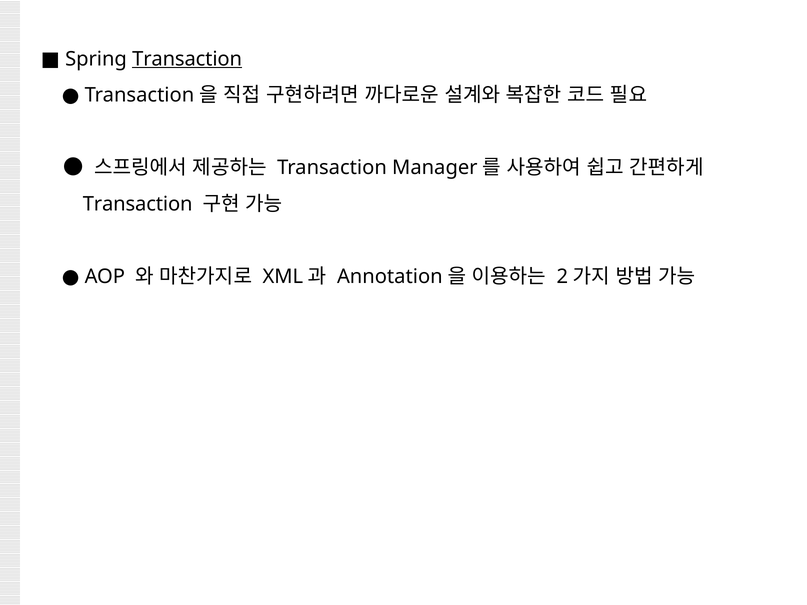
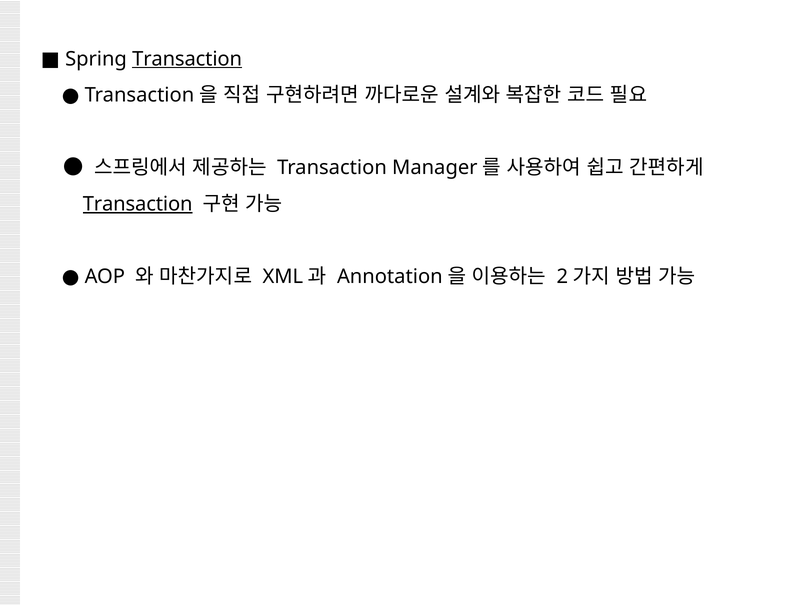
Transaction underline: none -> present (138, 204)
